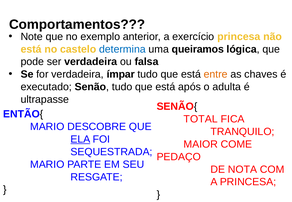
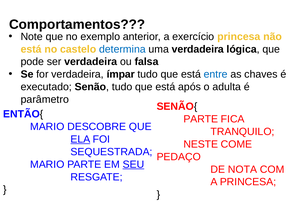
uma queiramos: queiramos -> verdadeira (198, 49)
entre colour: orange -> blue (216, 74)
ultrapasse: ultrapasse -> parâmetro (45, 100)
TOTAL: TOTAL -> PARTE (201, 119)
MAIOR: MAIOR -> NESTE (201, 144)
SEU underline: none -> present (133, 165)
